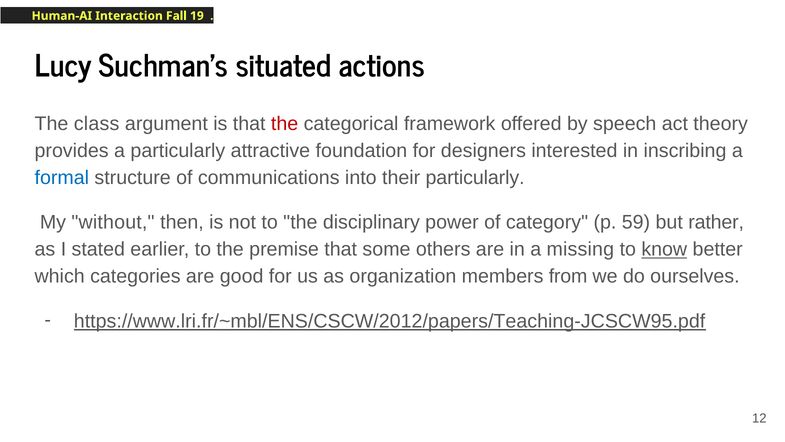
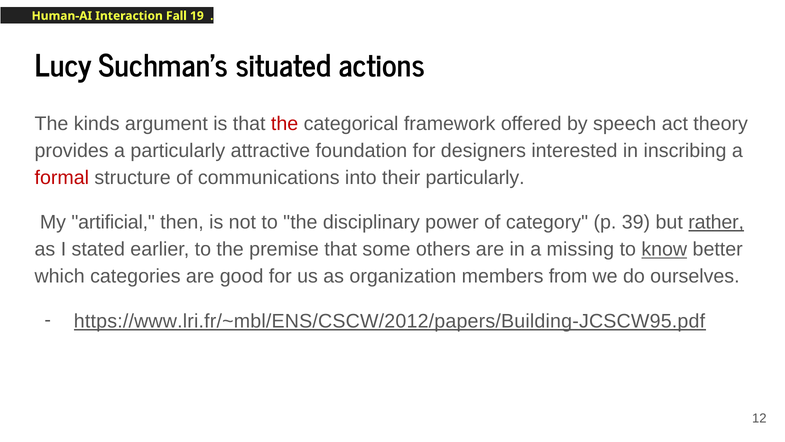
class: class -> kinds (97, 123)
formal colour: blue -> red (62, 178)
without: without -> artificial (113, 222)
59: 59 -> 39 (636, 222)
rather underline: none -> present (716, 222)
https://www.lri.fr/~mbl/ENS/CSCW/2012/papers/Teaching-JCSCW95.pdf: https://www.lri.fr/~mbl/ENS/CSCW/2012/papers/Teaching-JCSCW95.pdf -> https://www.lri.fr/~mbl/ENS/CSCW/2012/papers/Building-JCSCW95.pdf (389, 321)
